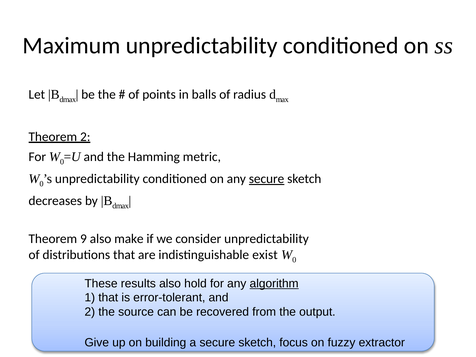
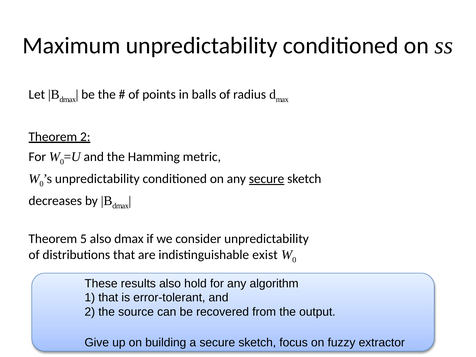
9: 9 -> 5 (83, 239)
also make: make -> dmax (129, 239)
algorithm underline: present -> none (274, 283)
